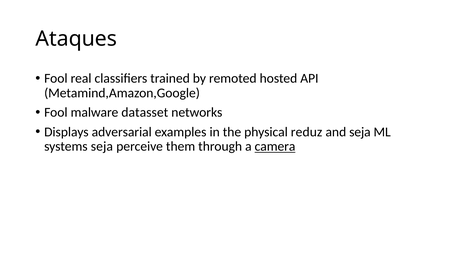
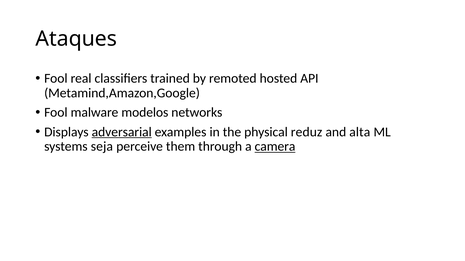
datasset: datasset -> modelos (145, 113)
adversarial underline: none -> present (122, 132)
and seja: seja -> alta (360, 132)
